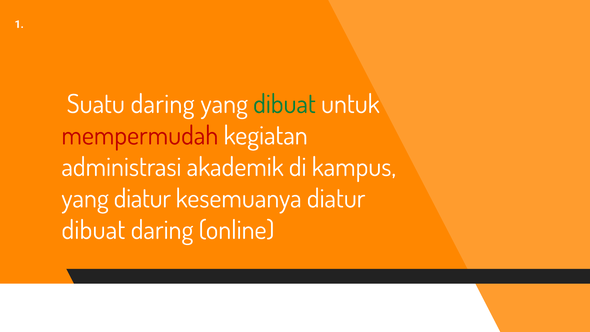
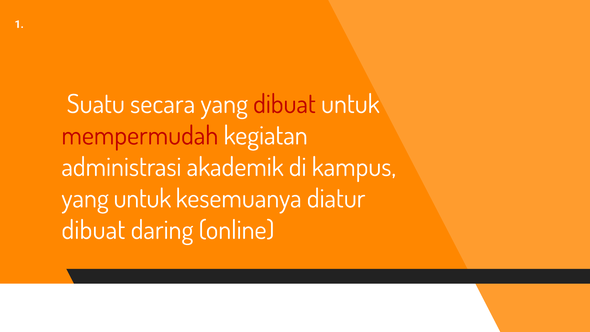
Suatu daring: daring -> secara (163, 104)
dibuat colour: green -> red (284, 104)
yang diatur: diatur -> untuk (142, 199)
